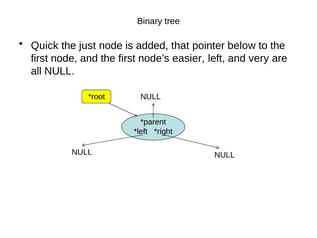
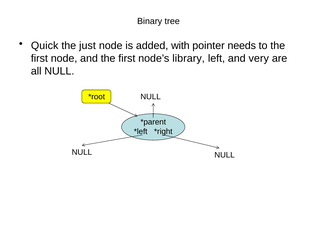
that: that -> with (180, 46)
below: below -> needs (242, 46)
easier: easier -> library (189, 58)
